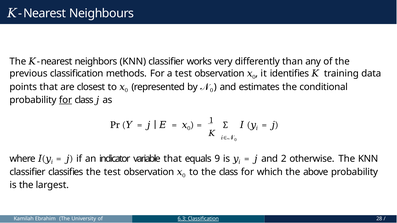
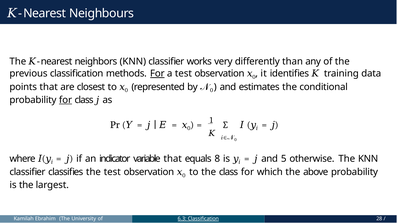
For underline: none -> present (157, 74)
9: 9 -> 8 (217, 159)
2: 2 -> 5 (284, 159)
